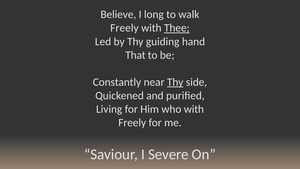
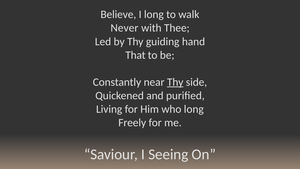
Freely: Freely -> Never (124, 28)
Thee underline: present -> none (177, 28)
who with: with -> long (194, 109)
Severe: Severe -> Seeing (168, 154)
